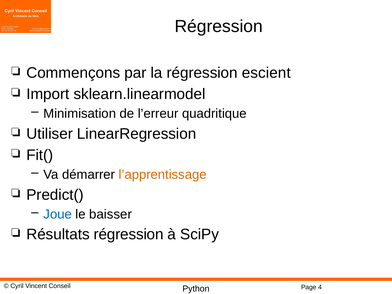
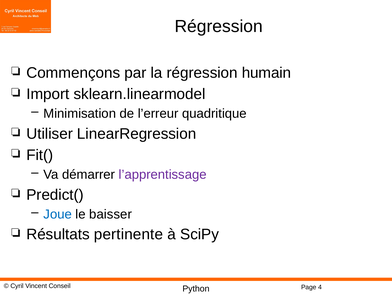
escient: escient -> humain (266, 73)
l’apprentissage colour: orange -> purple (163, 175)
Résultats régression: régression -> pertinente (128, 234)
